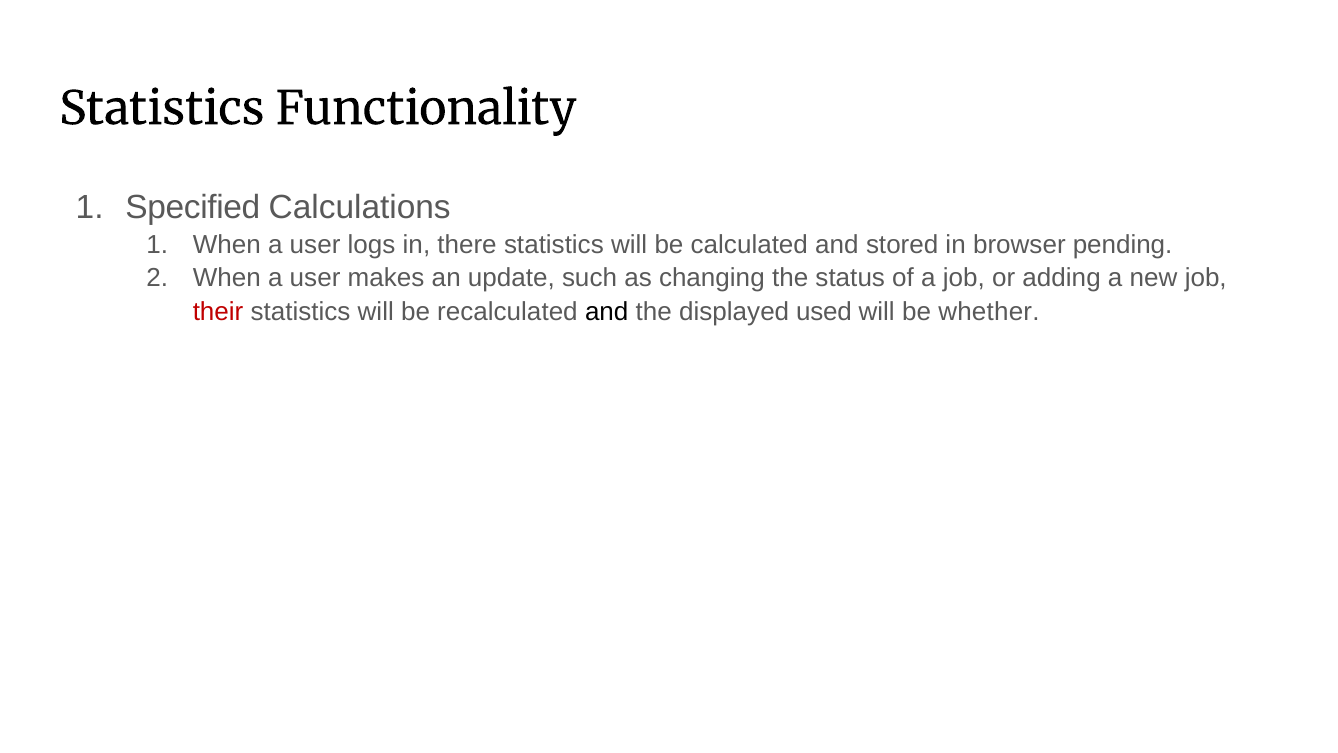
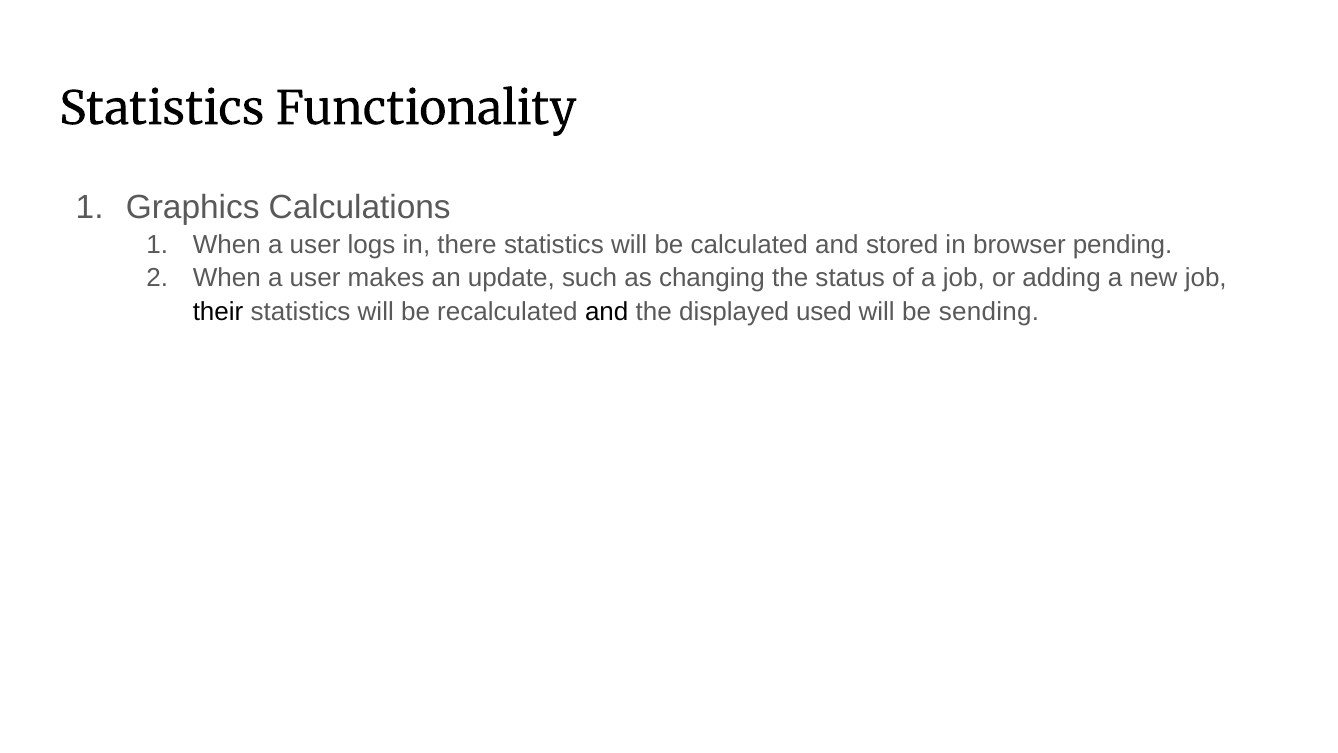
Specified: Specified -> Graphics (193, 207)
their colour: red -> black (218, 312)
whether: whether -> sending (989, 312)
